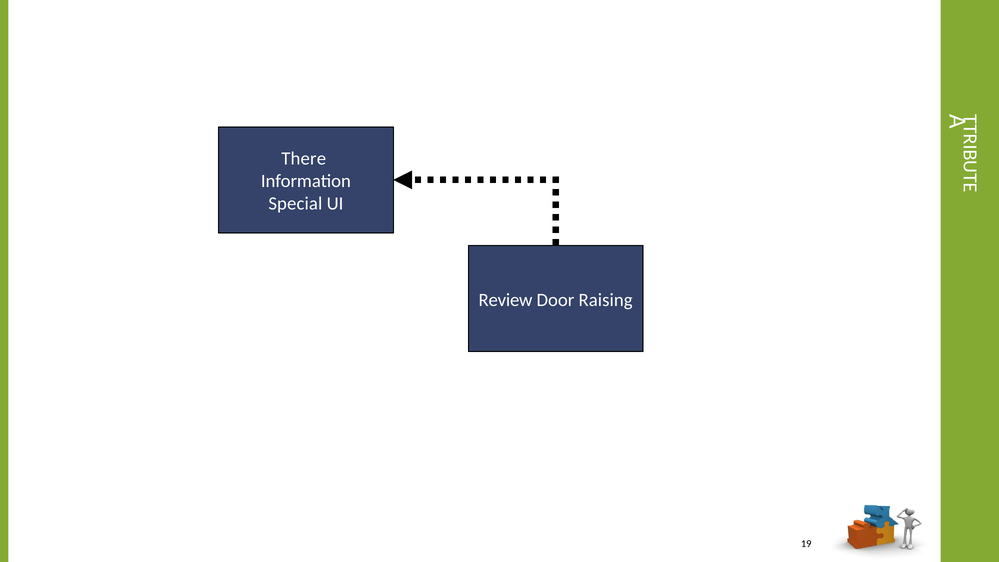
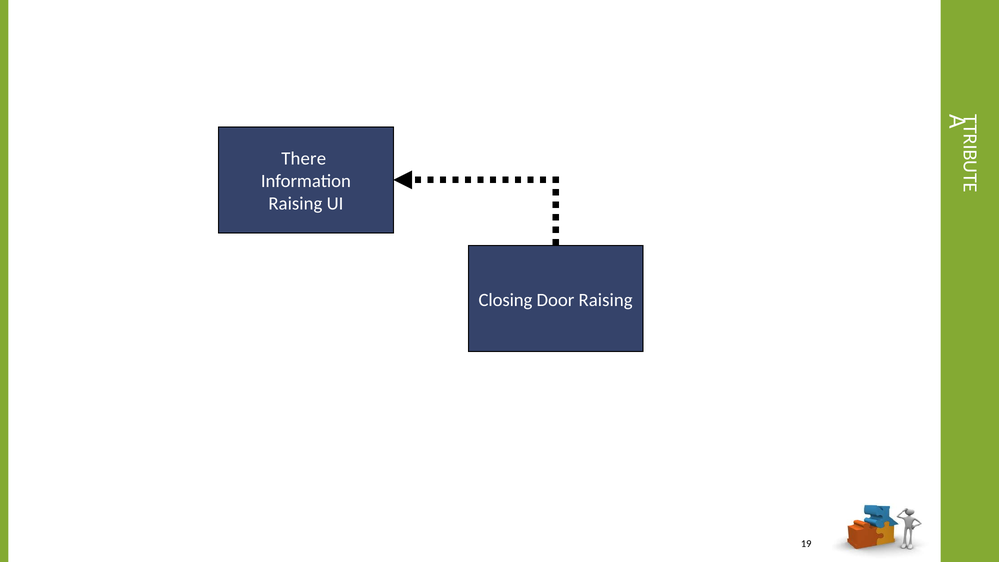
Special: Special -> Raising (295, 204)
Review: Review -> Closing (505, 300)
